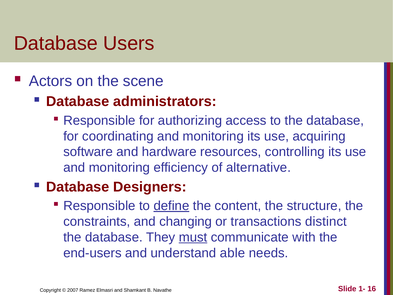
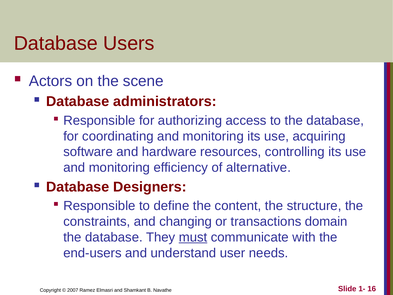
define underline: present -> none (171, 206)
distinct: distinct -> domain (326, 221)
able: able -> user (233, 253)
